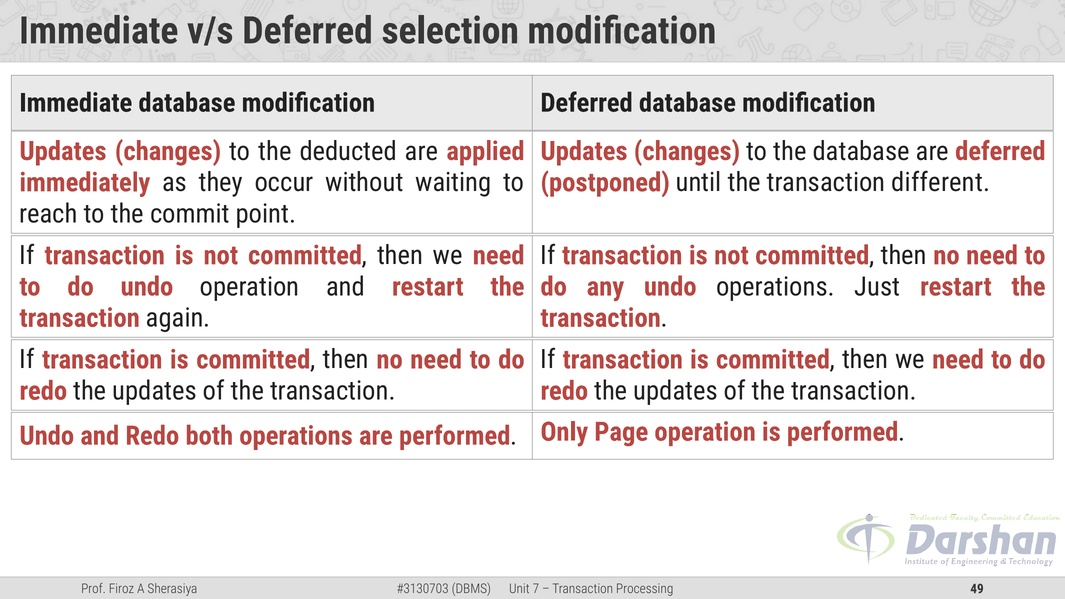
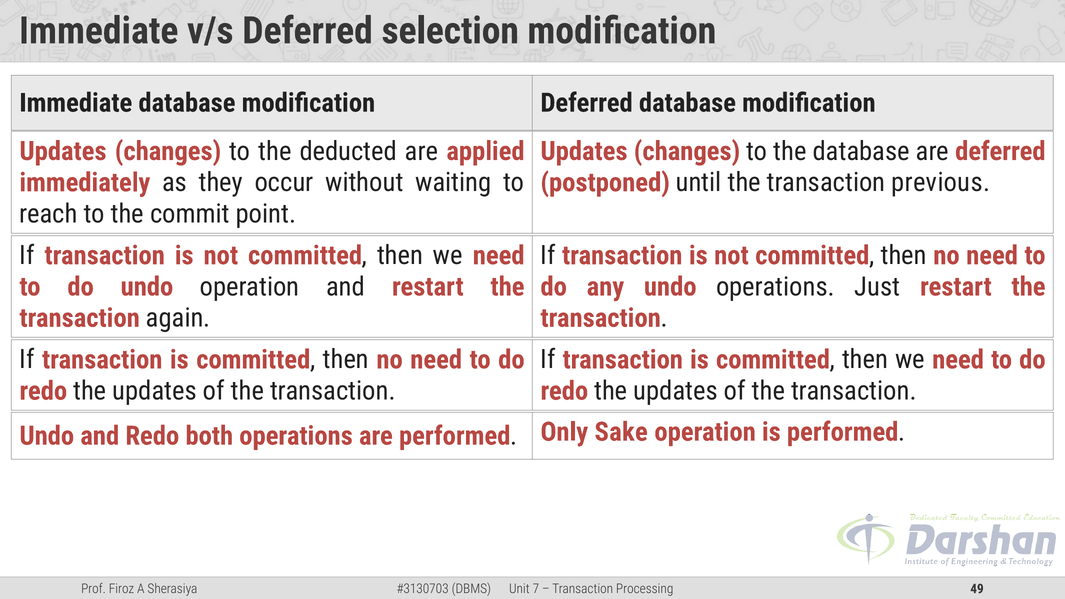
different: different -> previous (941, 183)
Page: Page -> Sake (621, 432)
